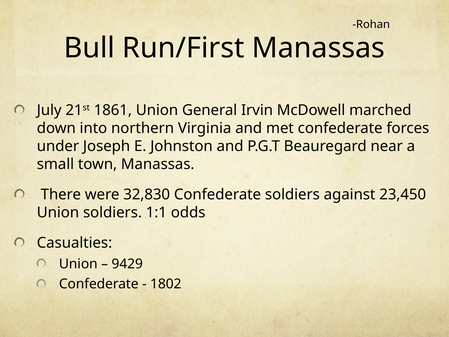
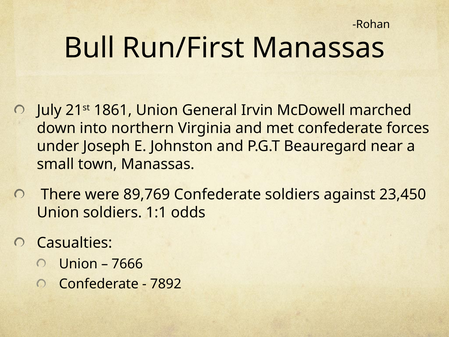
32,830: 32,830 -> 89,769 (147, 194)
9429: 9429 -> 7666 (127, 264)
1802: 1802 -> 7892 (166, 284)
